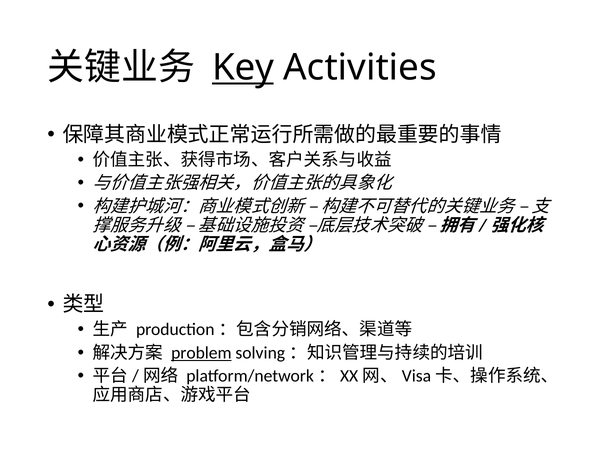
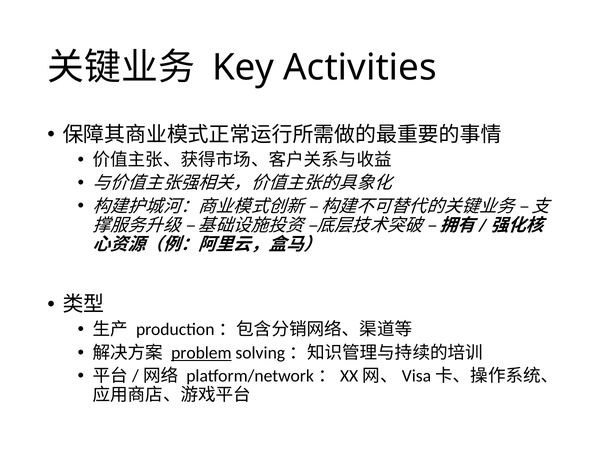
Key underline: present -> none (243, 68)
